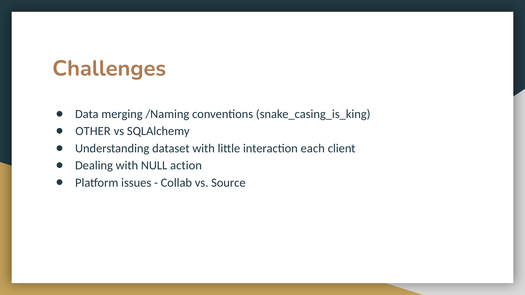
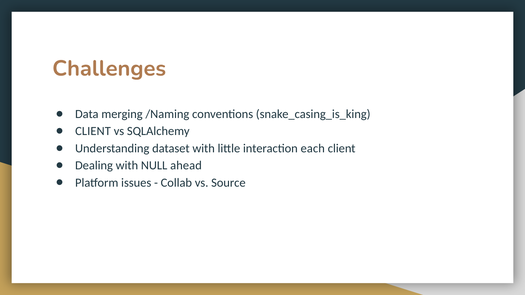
OTHER: OTHER -> CLIENT (93, 131)
action: action -> ahead (186, 166)
